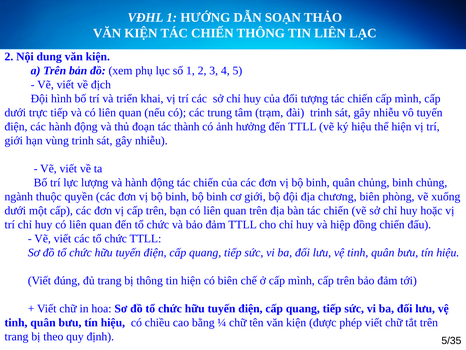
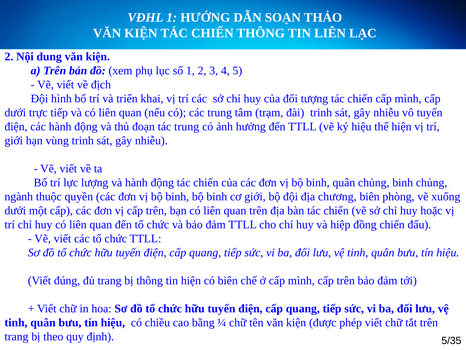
tác thành: thành -> trung (187, 127)
